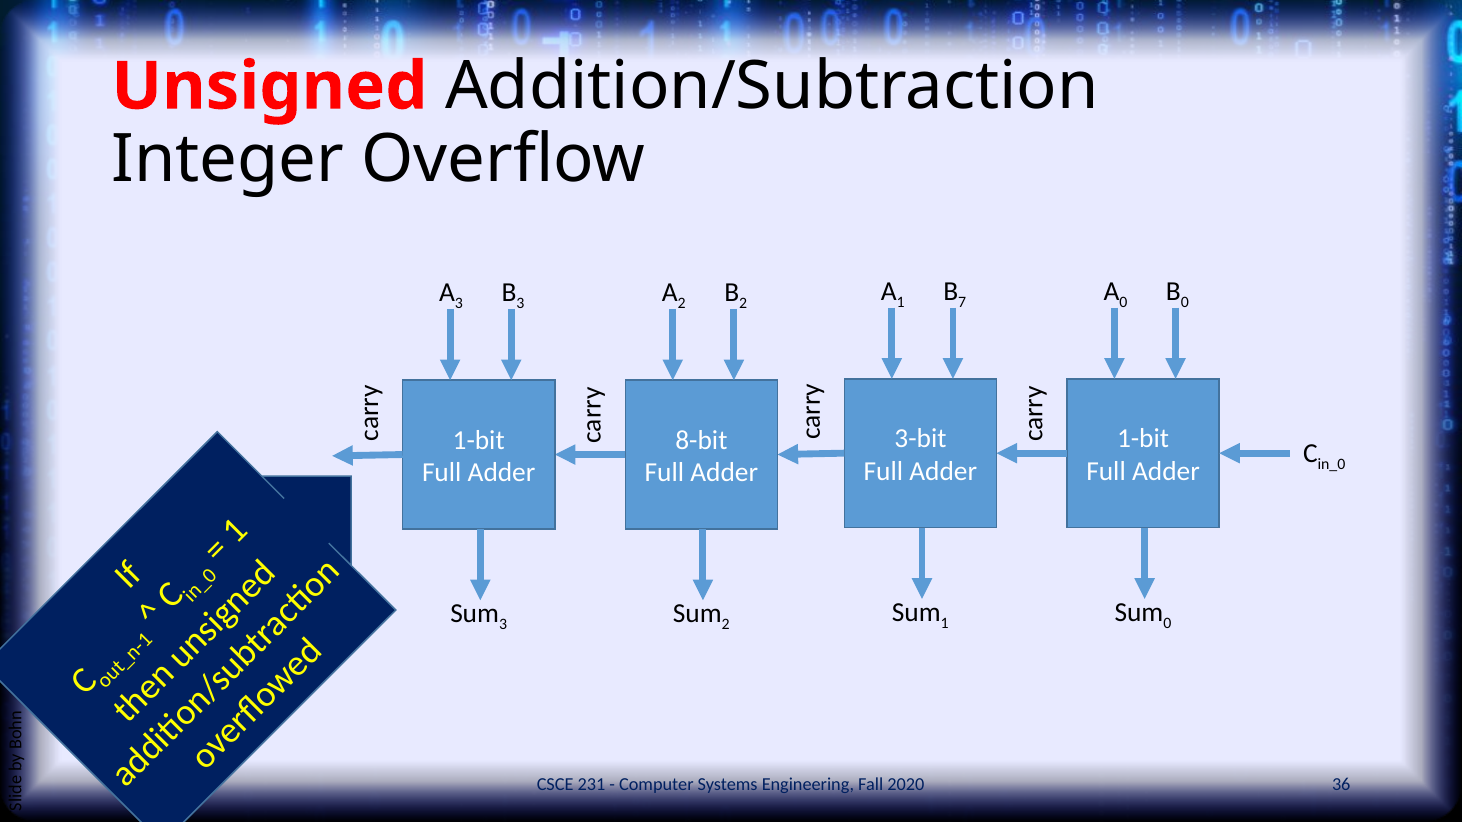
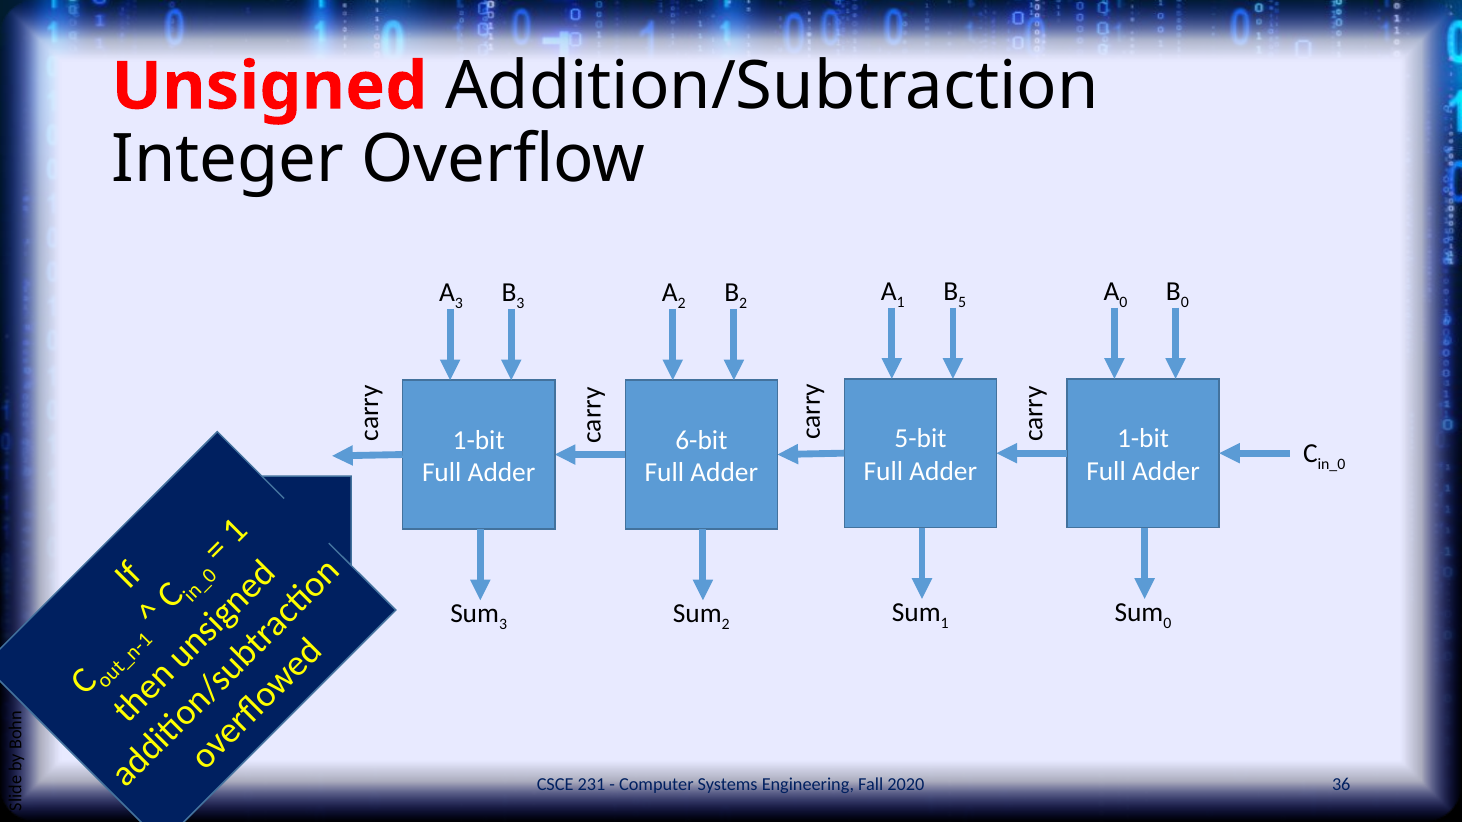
7: 7 -> 5 (962, 302)
3-bit: 3-bit -> 5-bit (920, 439)
8-bit: 8-bit -> 6-bit (701, 440)
